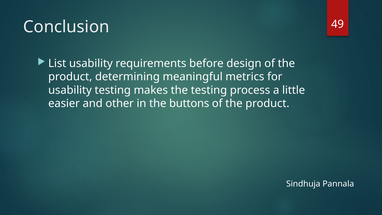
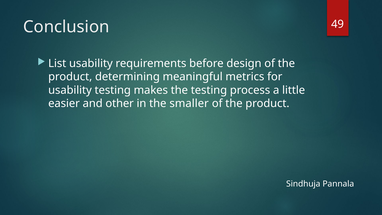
buttons: buttons -> smaller (189, 103)
